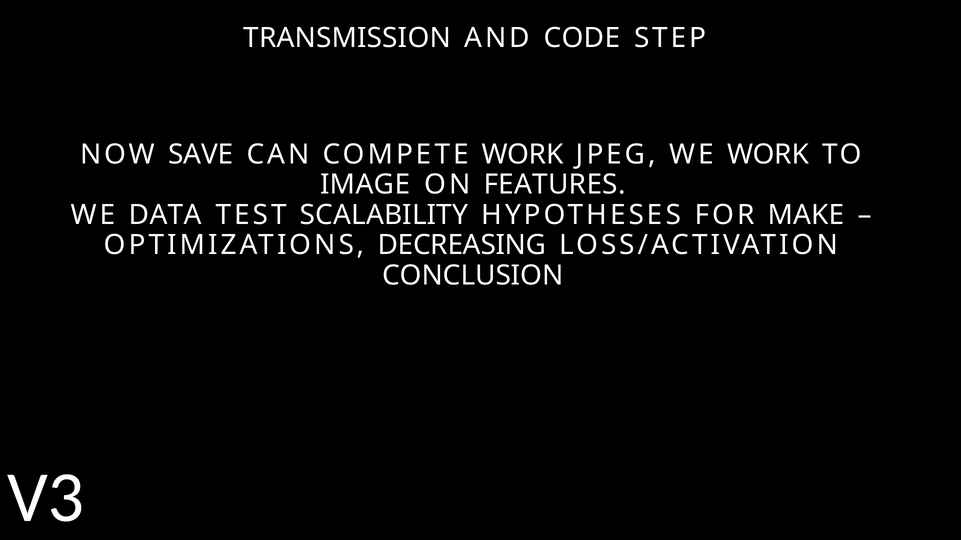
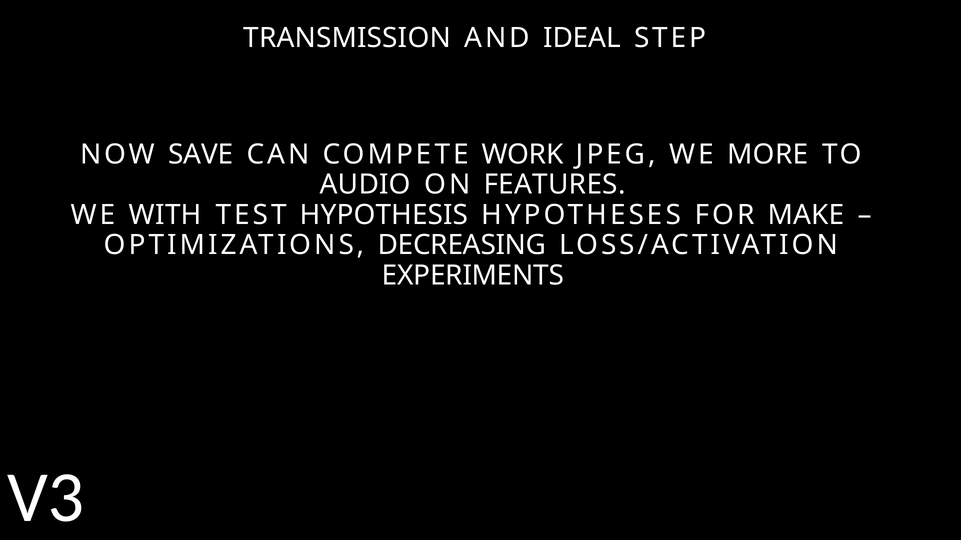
CODE: CODE -> IDEAL (582, 38)
WE WORK: WORK -> MORE (768, 155)
IMAGE: IMAGE -> AUDIO (365, 185)
DATA: DATA -> WITH (165, 215)
SCALABILITY: SCALABILITY -> HYPOTHESIS (384, 215)
CONCLUSION: CONCLUSION -> EXPERIMENTS (473, 276)
